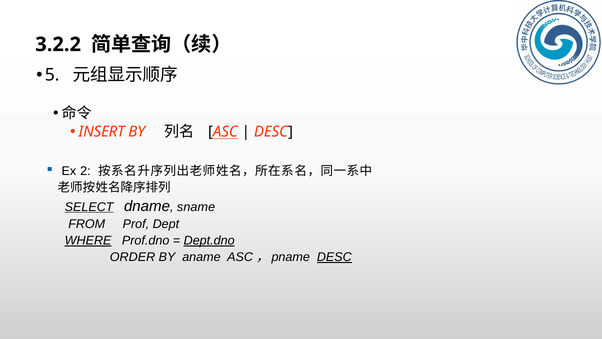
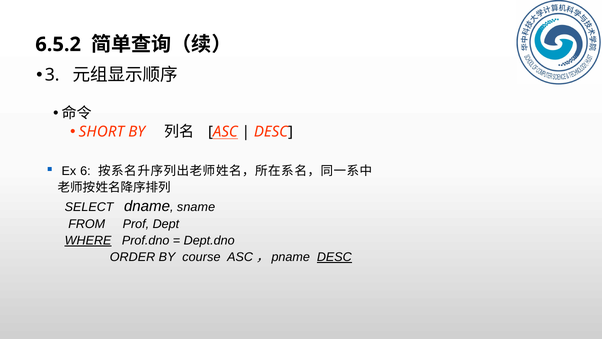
3.2.2: 3.2.2 -> 6.5.2 (58, 44)
5: 5 -> 3 (52, 75)
INSERT: INSERT -> SHORT (101, 132)
2: 2 -> 6 (85, 171)
SELECT underline: present -> none (89, 207)
Dept.dno underline: present -> none (209, 240)
aname: aname -> course (201, 257)
